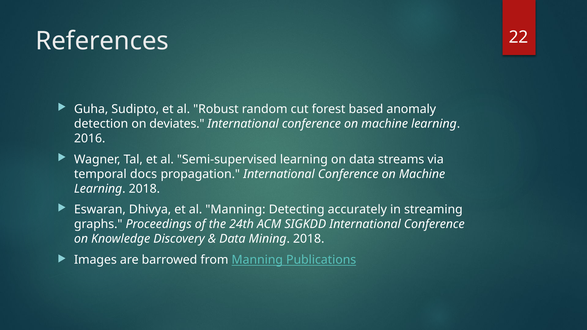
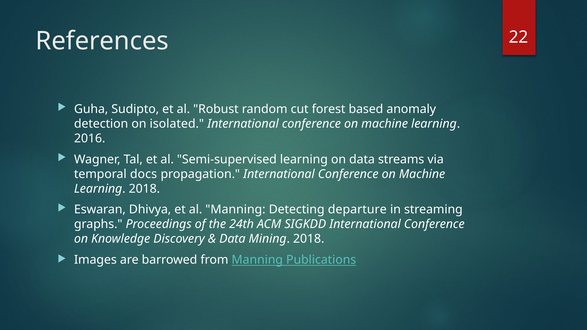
deviates: deviates -> isolated (177, 124)
accurately: accurately -> departure (357, 210)
